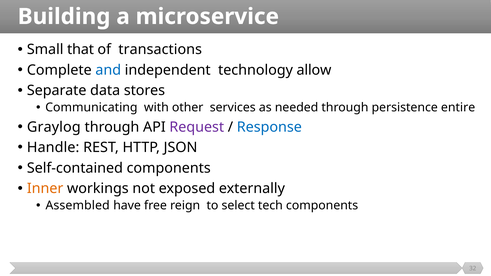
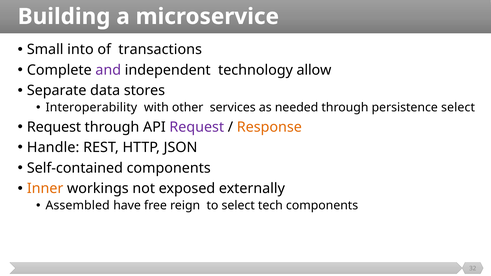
that: that -> into (80, 50)
and colour: blue -> purple (108, 70)
Communicating: Communicating -> Interoperability (91, 108)
persistence entire: entire -> select (458, 108)
Graylog: Graylog -> Request (54, 127)
Response colour: blue -> orange (269, 127)
